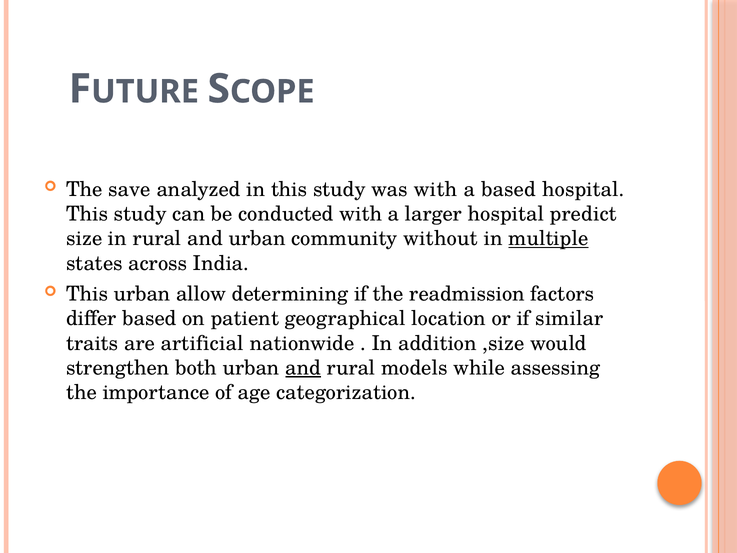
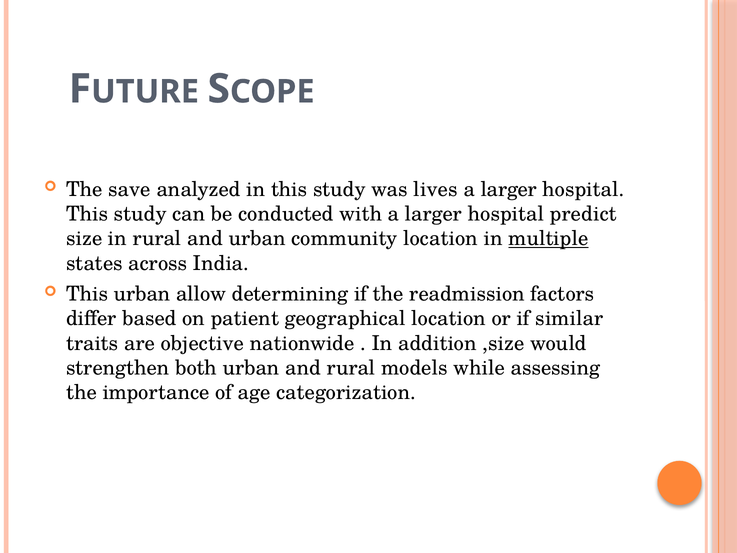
was with: with -> lives (436, 189)
based: based -> larger (509, 189)
community without: without -> location (441, 239)
artificial: artificial -> objective (202, 343)
and underline: present -> none (303, 368)
